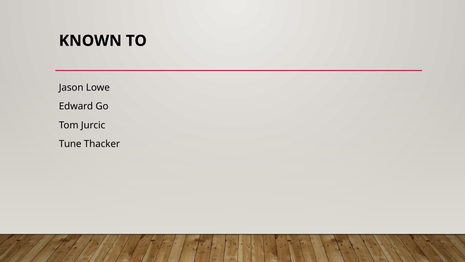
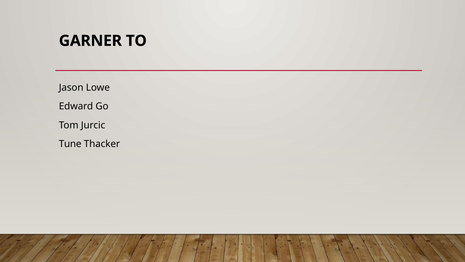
KNOWN: KNOWN -> GARNER (90, 41)
